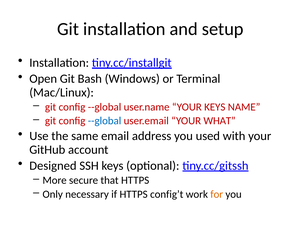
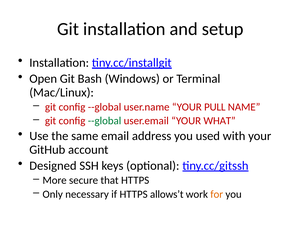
YOUR KEYS: KEYS -> PULL (215, 107)
--global colour: blue -> green (105, 121)
config’t: config’t -> allows’t (167, 194)
